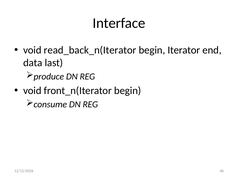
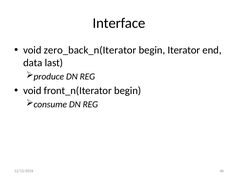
read_back_n(Iterator: read_back_n(Iterator -> zero_back_n(Iterator (90, 50)
